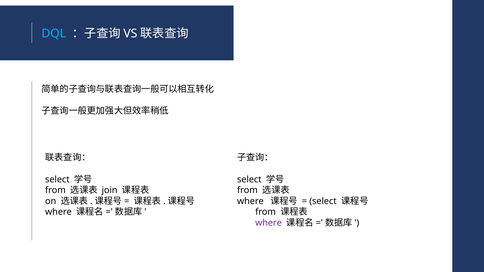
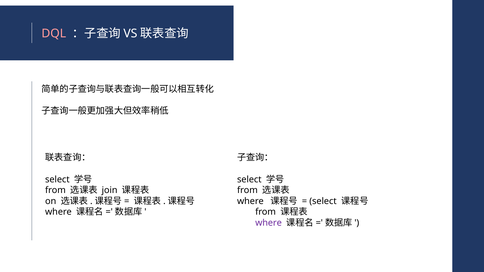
DQL colour: light blue -> pink (54, 33)
